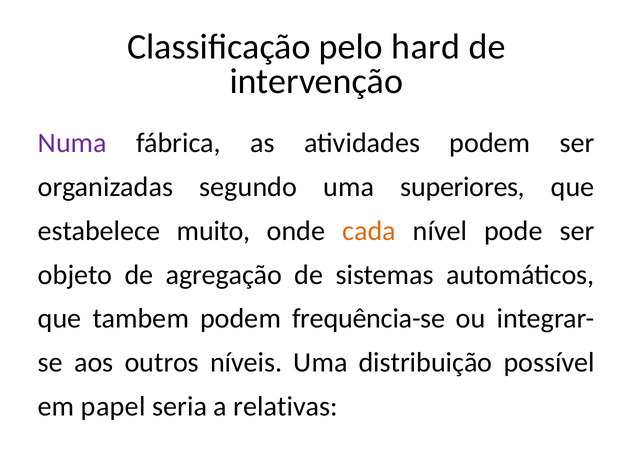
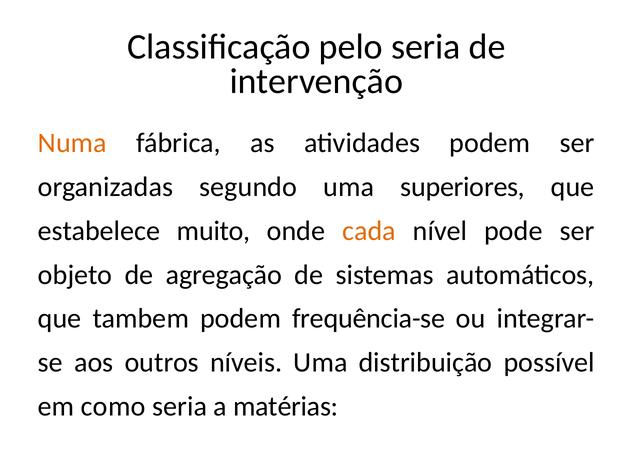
pelo hard: hard -> seria (426, 47)
Numa colour: purple -> orange (72, 143)
papel: papel -> como (113, 406)
relativas: relativas -> matérias (286, 406)
